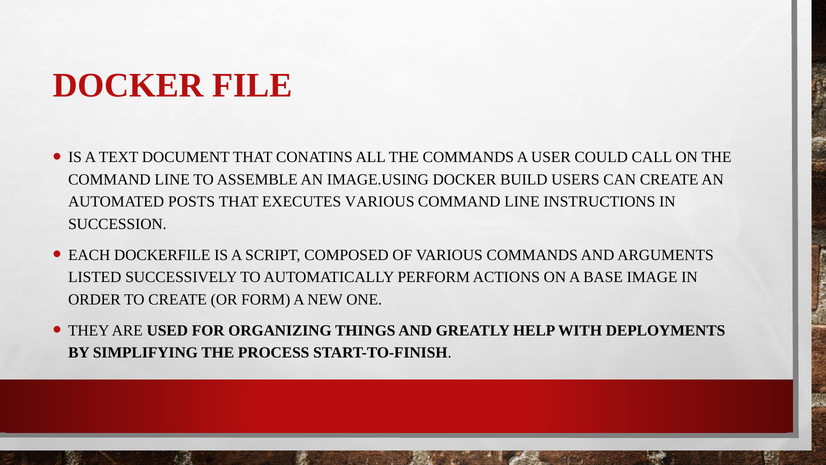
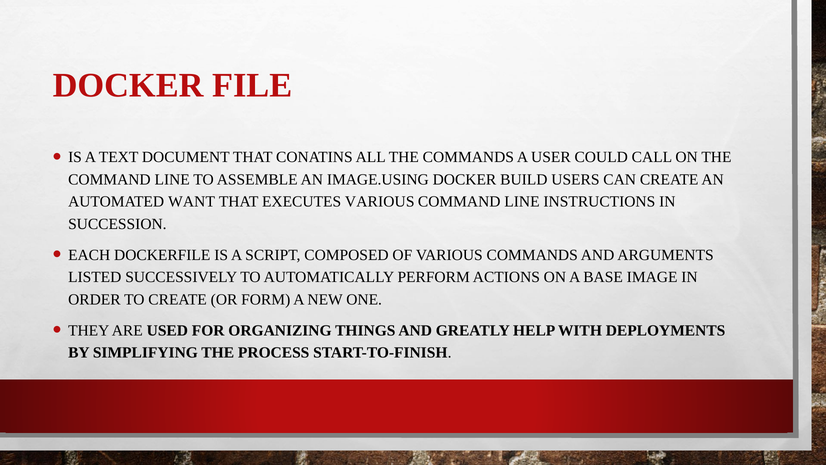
POSTS: POSTS -> WANT (192, 202)
